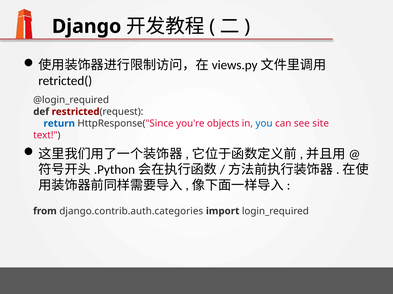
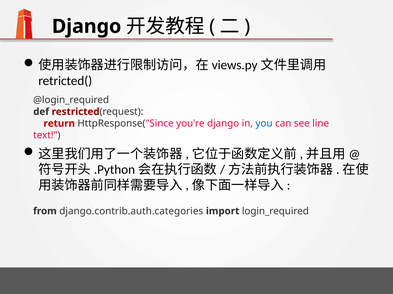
return colour: blue -> red (59, 124)
you're objects: objects -> django (223, 124)
site: site -> line (321, 124)
